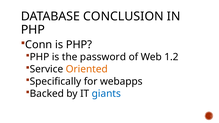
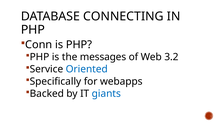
CONCLUSION: CONCLUSION -> CONNECTING (123, 16)
password: password -> messages (103, 57)
1.2: 1.2 -> 3.2 (171, 57)
Oriented colour: orange -> blue (87, 69)
